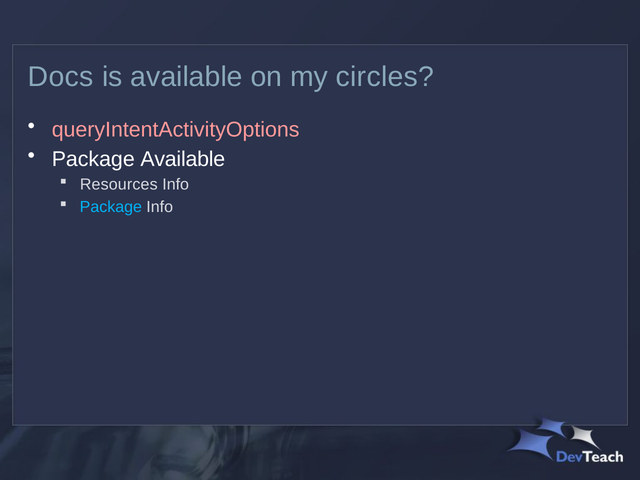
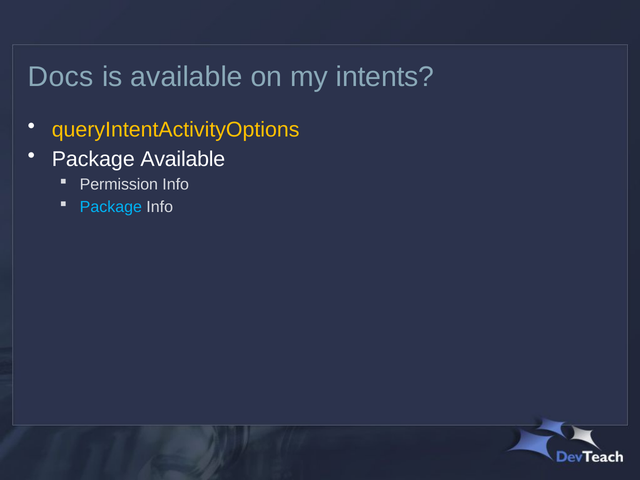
circles: circles -> intents (385, 77)
queryIntentActivityOptions colour: pink -> yellow (176, 129)
Resources: Resources -> Permission (119, 185)
